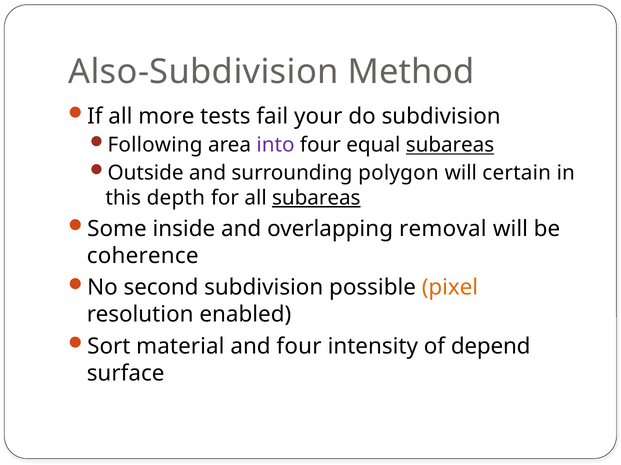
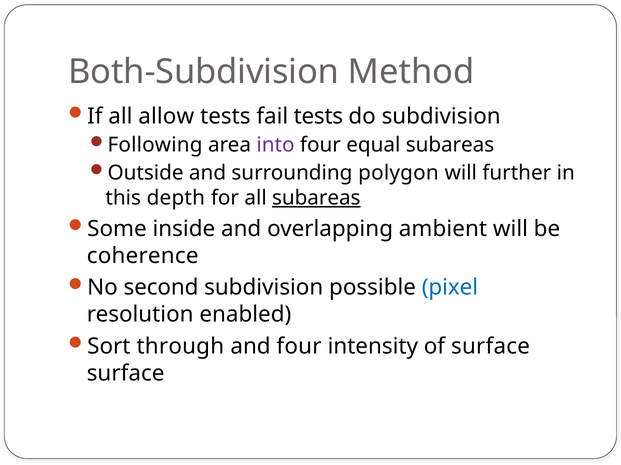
Also-Subdivision: Also-Subdivision -> Both-Subdivision (204, 72)
more: more -> allow (166, 116)
fail your: your -> tests (318, 116)
subareas underline: present -> none (450, 145)
certain: certain -> further (517, 173)
removal: removal -> ambient (443, 229)
pixel colour: orange -> blue (450, 288)
material: material -> through (180, 347)
of depend: depend -> surface (490, 347)
